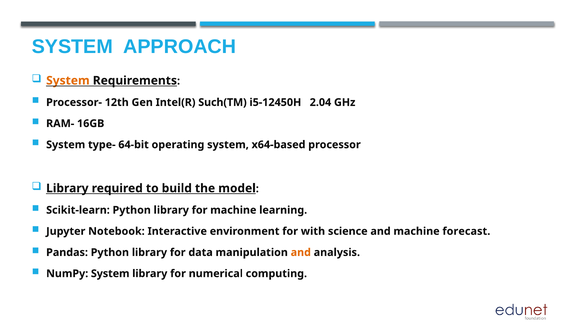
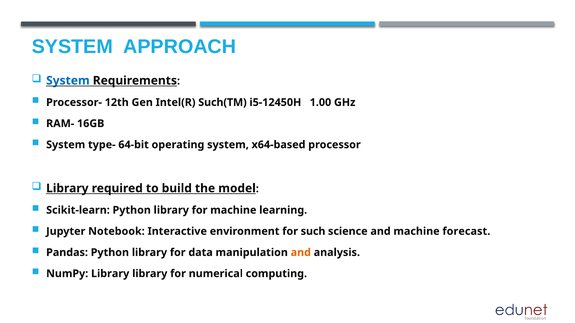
System colour: orange -> blue (68, 81)
2.04: 2.04 -> 1.00 (320, 103)
with: with -> such (313, 232)
NumPy System: System -> Library (110, 274)
